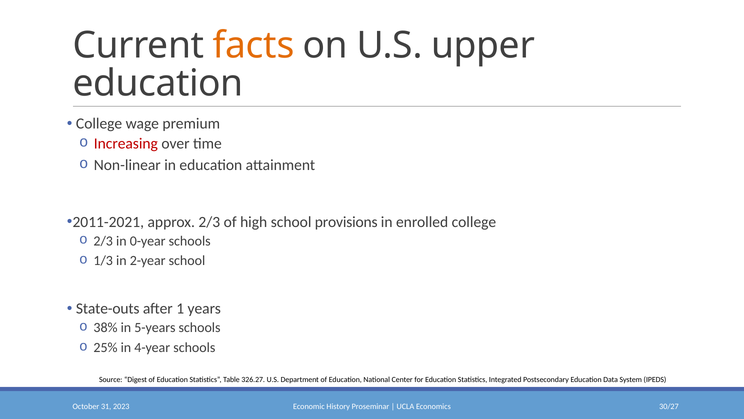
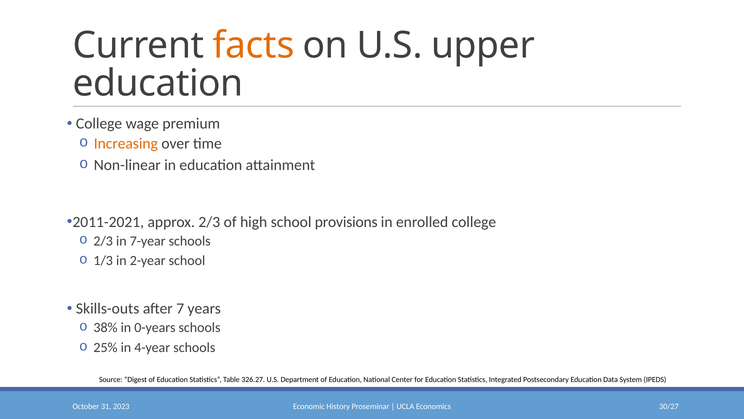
Increasing colour: red -> orange (126, 144)
0-year: 0-year -> 7-year (148, 241)
State-outs: State-outs -> Skills-outs (108, 308)
1: 1 -> 7 (180, 308)
5-years: 5-years -> 0-years (155, 327)
